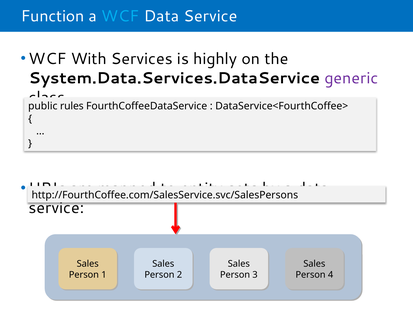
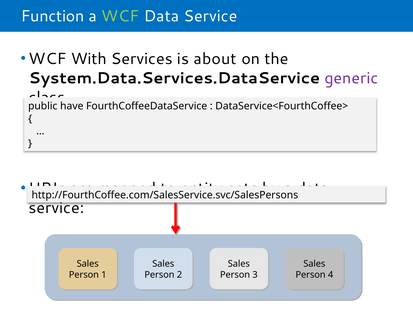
WCF colour: light blue -> light green (120, 16)
highly: highly -> about (215, 59)
rules: rules -> have (72, 106)
